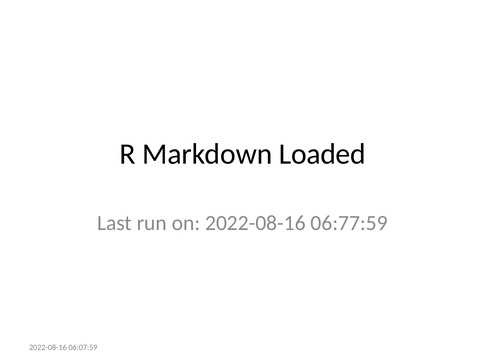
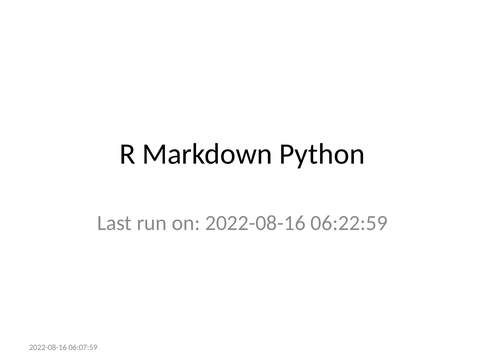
Loaded: Loaded -> Python (322, 154)
06:77:59: 06:77:59 -> 06:22:59 (349, 223)
